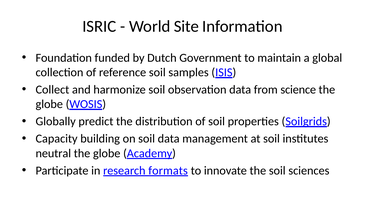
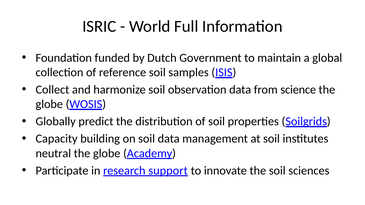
Site: Site -> Full (186, 26)
formats: formats -> support (168, 171)
